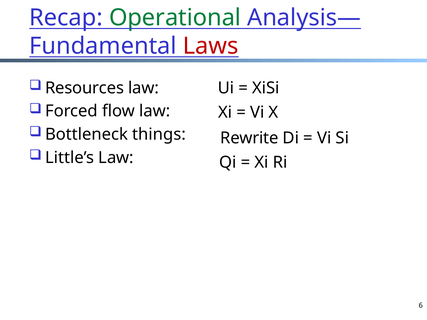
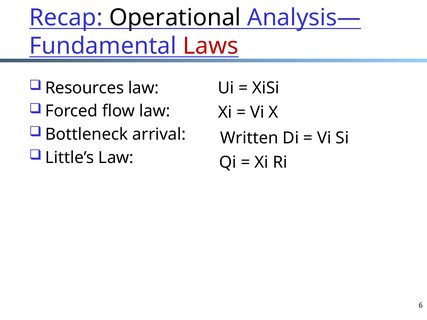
Operational colour: green -> black (175, 18)
things: things -> arrival (159, 135)
Rewrite: Rewrite -> Written (249, 138)
